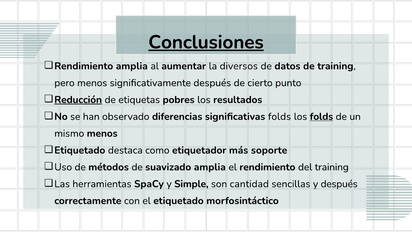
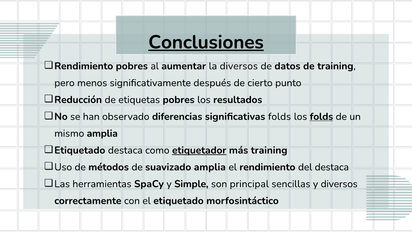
Rendimiento amplia: amplia -> pobres (132, 66)
Reducción underline: present -> none (78, 100)
mismo menos: menos -> amplia (102, 133)
etiquetador underline: none -> present (199, 150)
más soporte: soporte -> training (269, 150)
del training: training -> destaca (332, 167)
cantidad: cantidad -> principal (249, 184)
y después: después -> diversos (339, 184)
